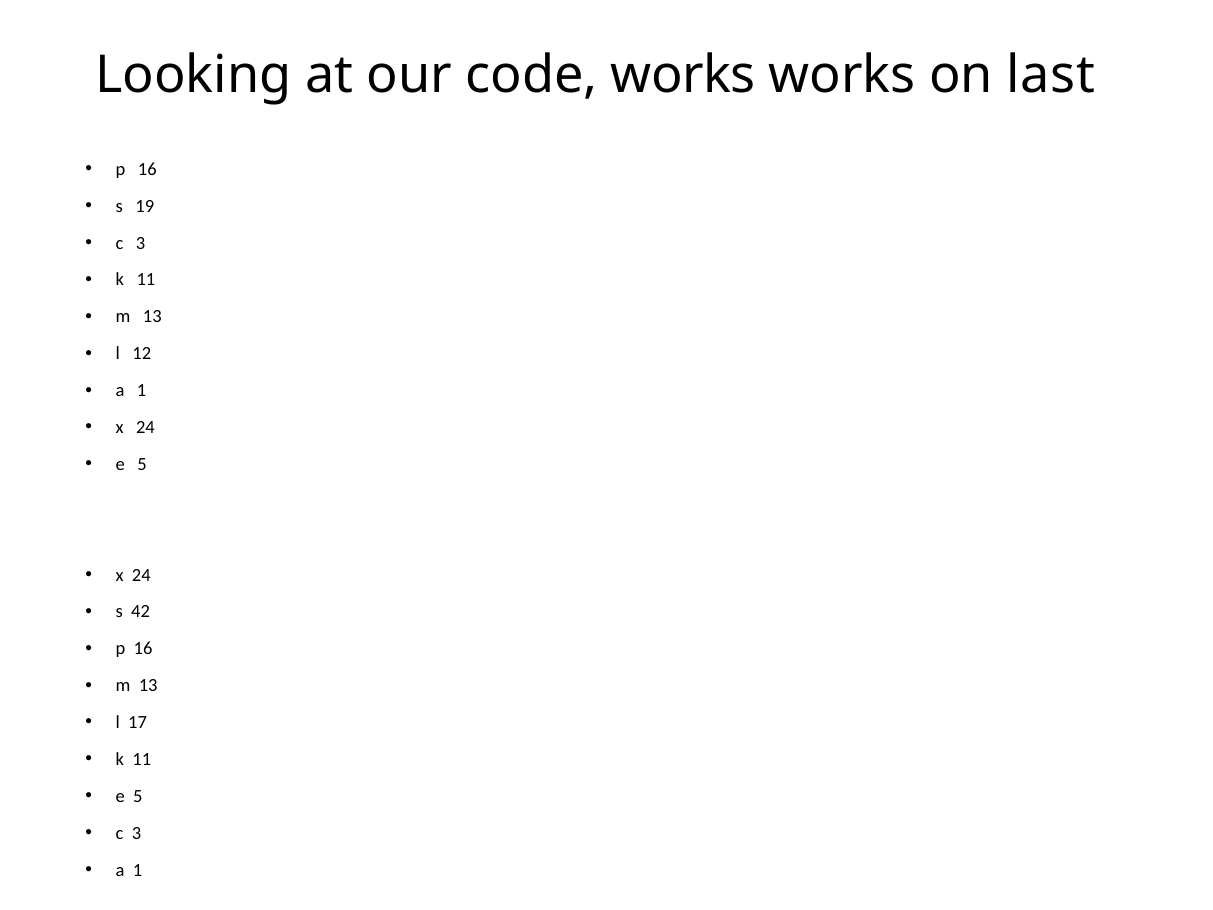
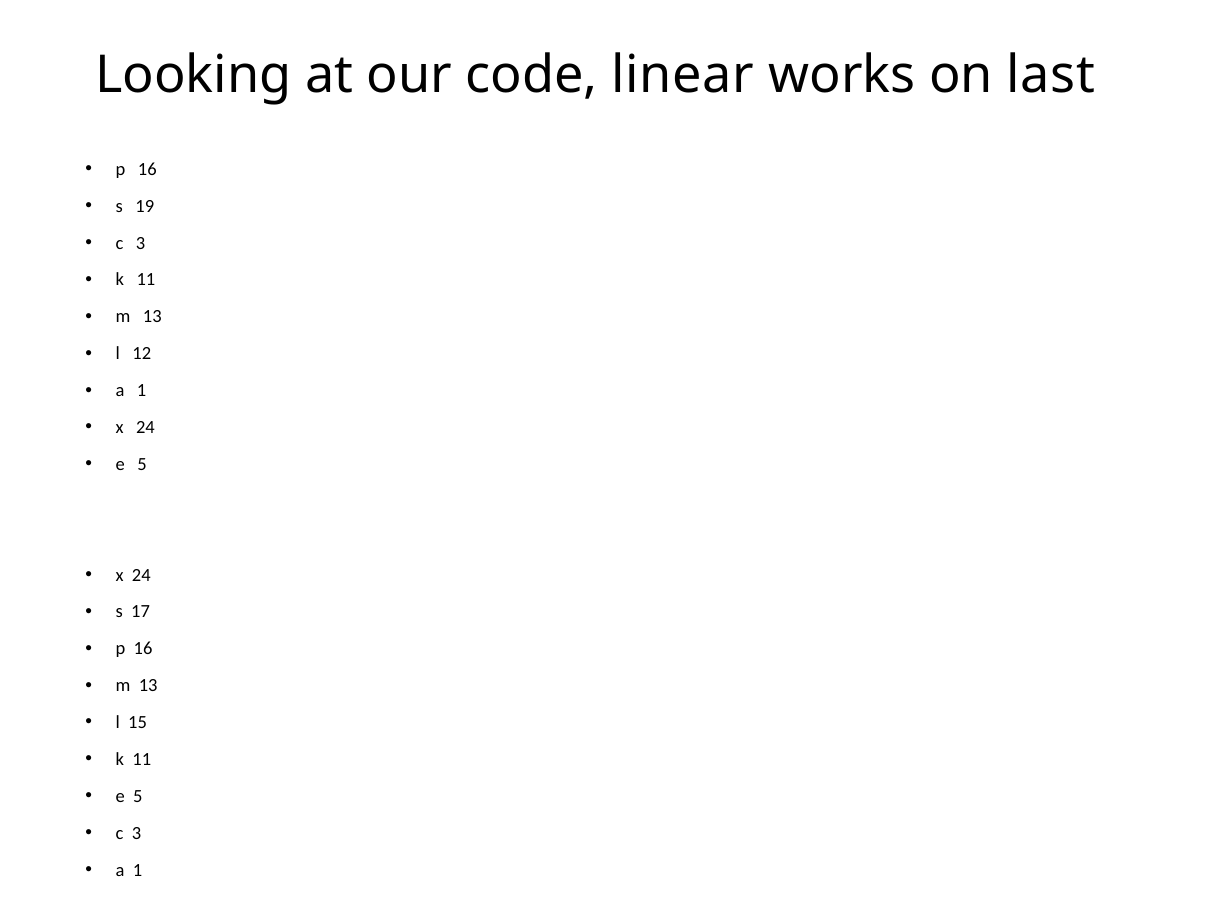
code works: works -> linear (683, 76)
42: 42 -> 17 (141, 612)
17: 17 -> 15 (138, 722)
